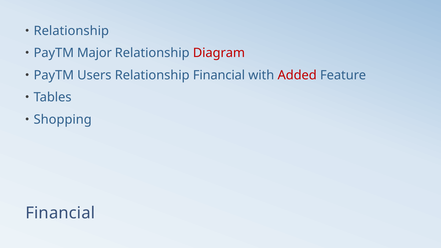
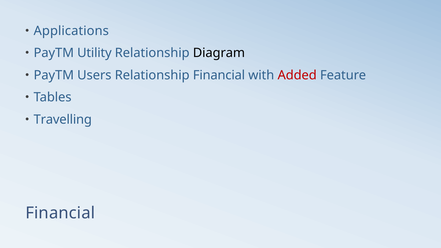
Relationship: Relationship -> Applications (71, 31)
Major: Major -> Utility (94, 53)
Diagram colour: red -> black (219, 53)
Shopping: Shopping -> Travelling (63, 120)
